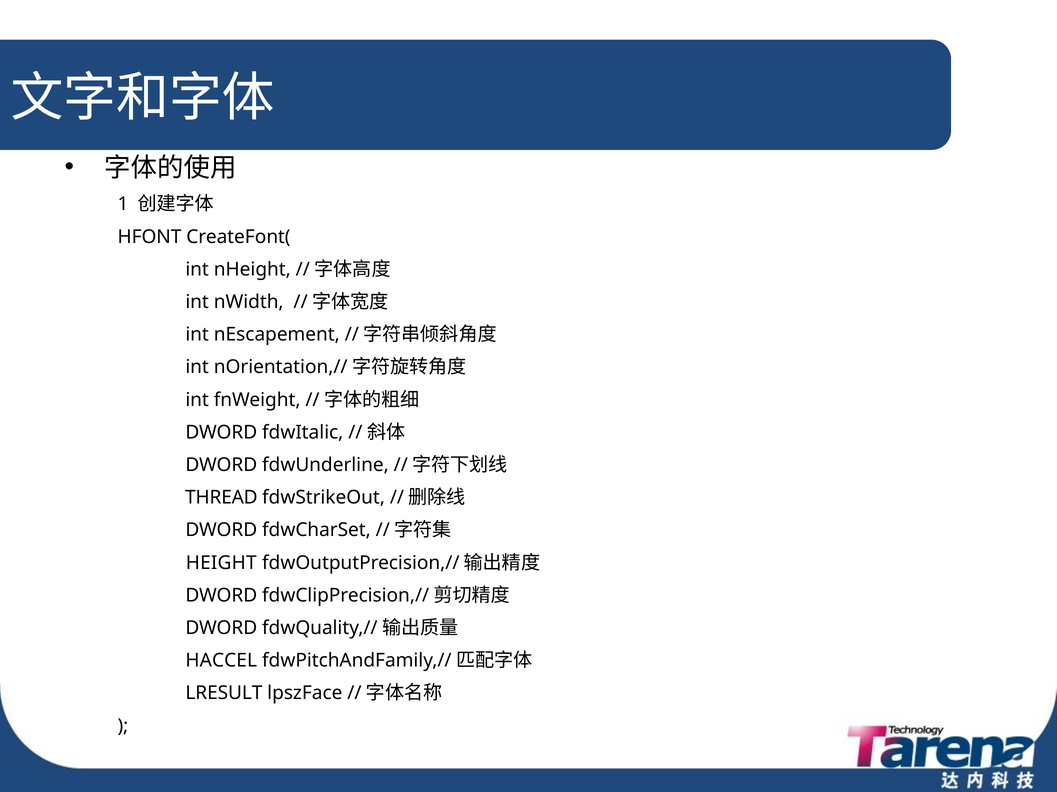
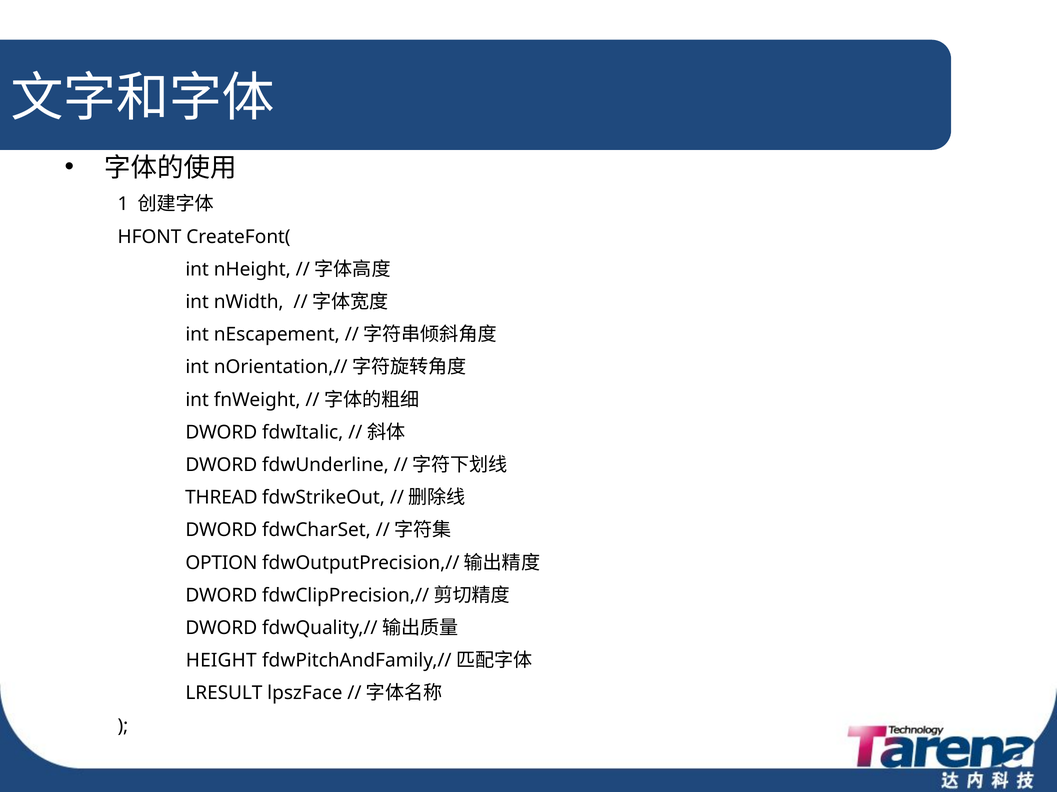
HEIGHT: HEIGHT -> OPTION (221, 563)
HACCEL: HACCEL -> HEIGHT (221, 661)
